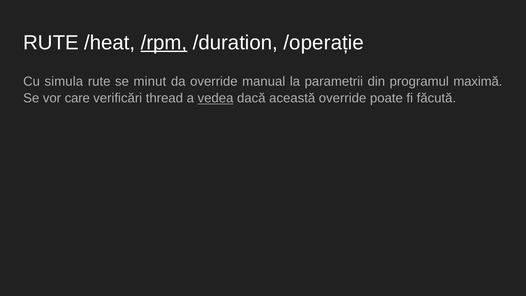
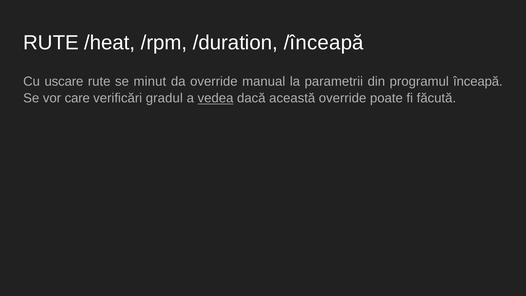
/rpm underline: present -> none (164, 43)
/operație: /operație -> /înceapă (324, 43)
simula: simula -> uscare (64, 81)
maximă: maximă -> înceapă (478, 81)
thread: thread -> gradul (164, 98)
